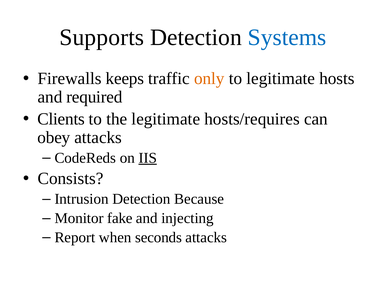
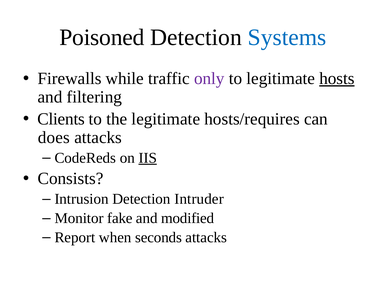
Supports: Supports -> Poisoned (102, 37)
keeps: keeps -> while (125, 79)
only colour: orange -> purple (209, 79)
hosts underline: none -> present (337, 79)
required: required -> filtering (94, 97)
obey: obey -> does (54, 138)
Because: Because -> Intruder (199, 199)
injecting: injecting -> modified (188, 219)
